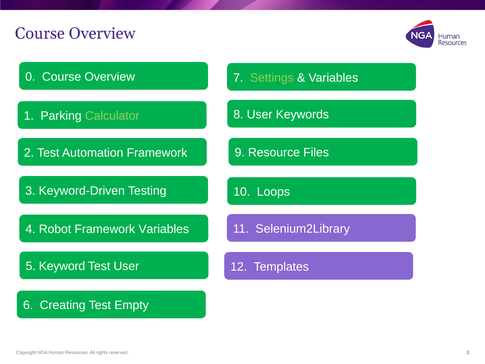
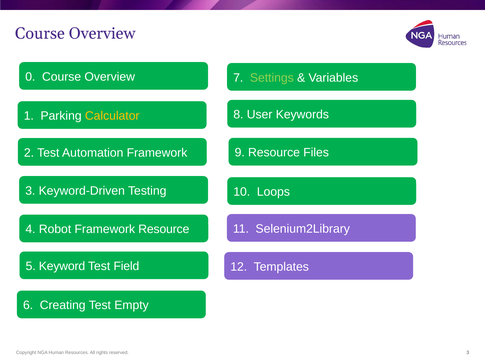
Calculator colour: light green -> yellow (112, 116)
Framework Variables: Variables -> Resource (164, 229)
Test User: User -> Field (126, 266)
